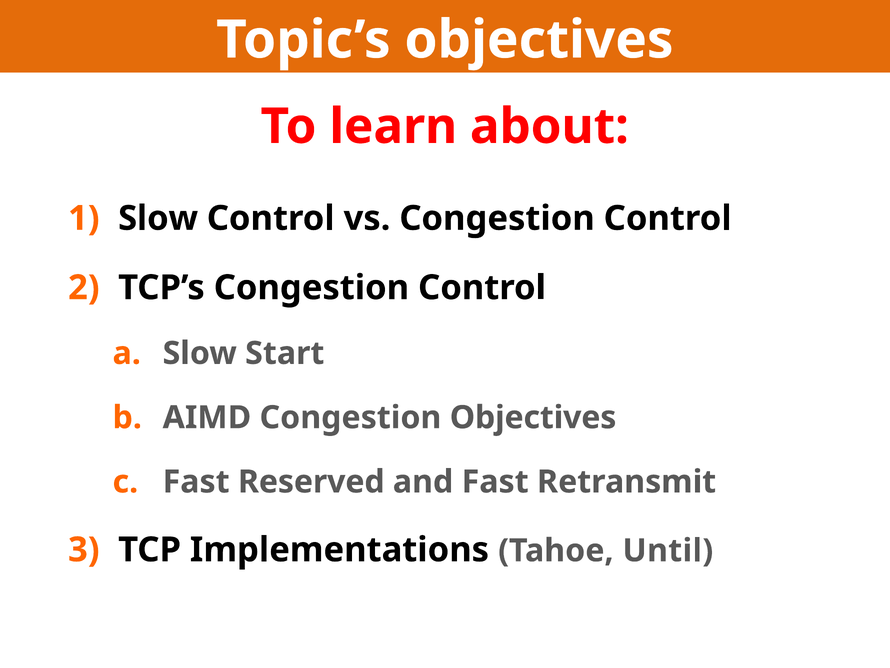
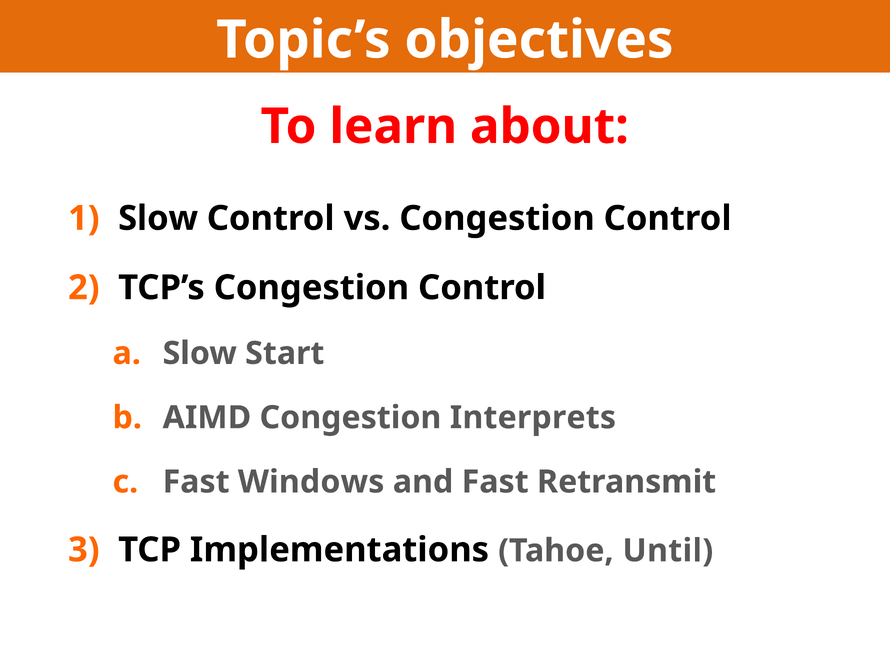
Congestion Objectives: Objectives -> Interprets (533, 417)
Reserved: Reserved -> Windows (311, 482)
